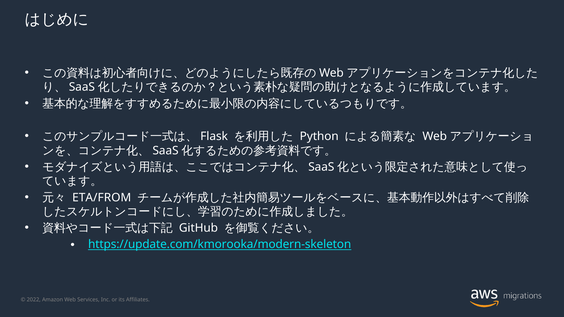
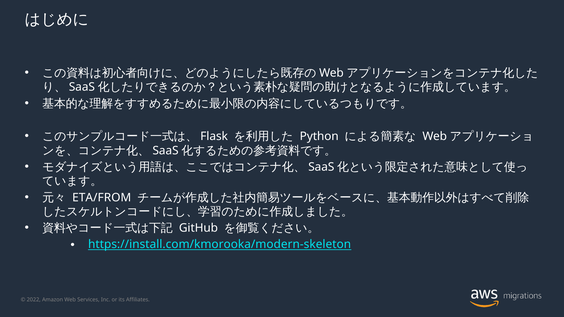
https://update.com/kmorooka/modern-skeleton: https://update.com/kmorooka/modern-skeleton -> https://install.com/kmorooka/modern-skeleton (220, 245)
